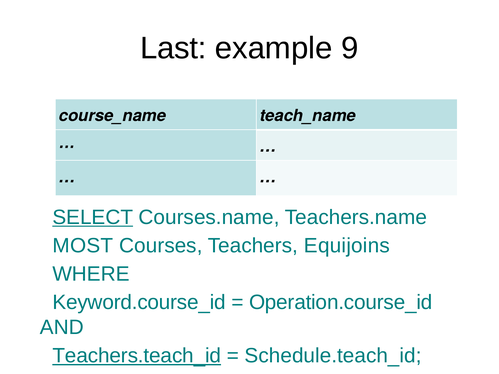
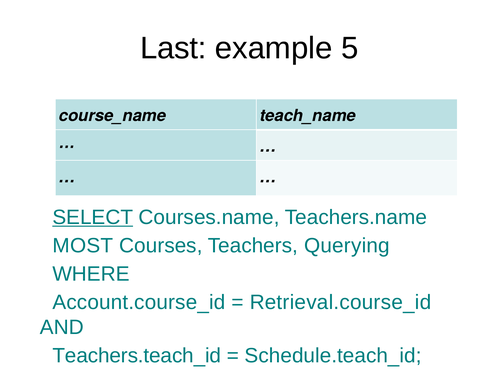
9: 9 -> 5 (350, 48)
Equijoins: Equijoins -> Querying (347, 246)
Keyword.course_id: Keyword.course_id -> Account.course_id (139, 303)
Operation.course_id: Operation.course_id -> Retrieval.course_id (340, 303)
Teachers.teach_id underline: present -> none (137, 356)
